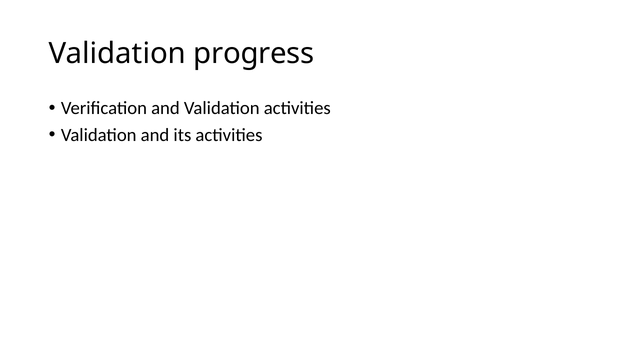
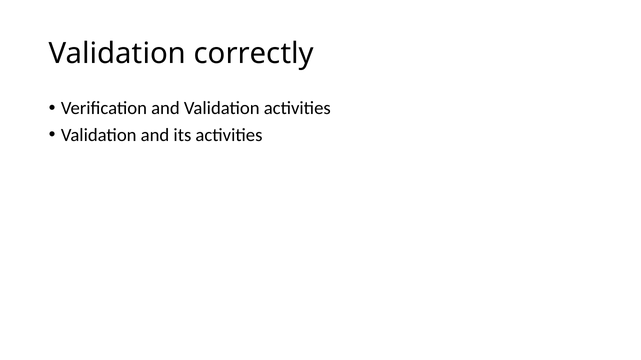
progress: progress -> correctly (254, 54)
